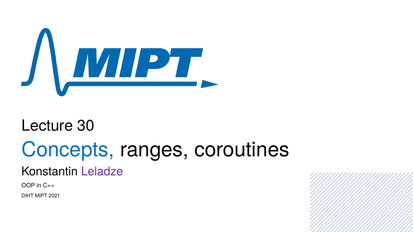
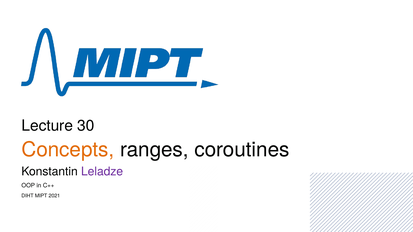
Concepts colour: blue -> orange (68, 150)
